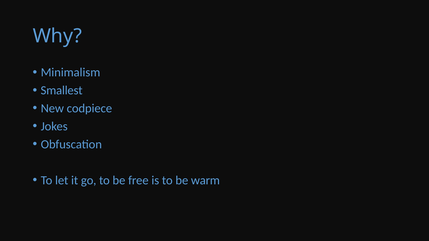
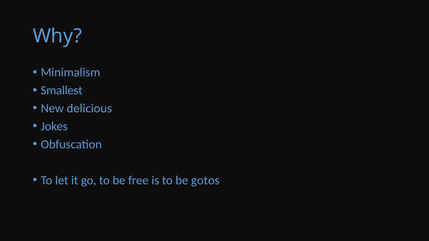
codpiece: codpiece -> delicious (89, 109)
warm: warm -> gotos (205, 180)
